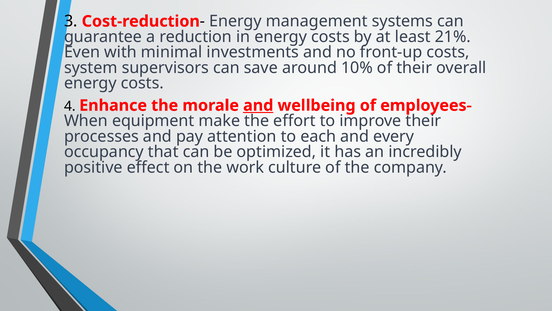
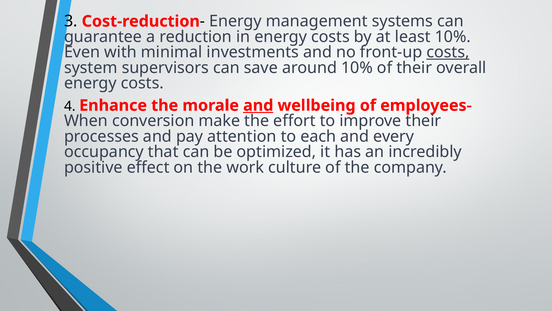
least 21%: 21% -> 10% (453, 37)
costs underline: none -> present (448, 52)
equipment: equipment -> conversion (153, 121)
